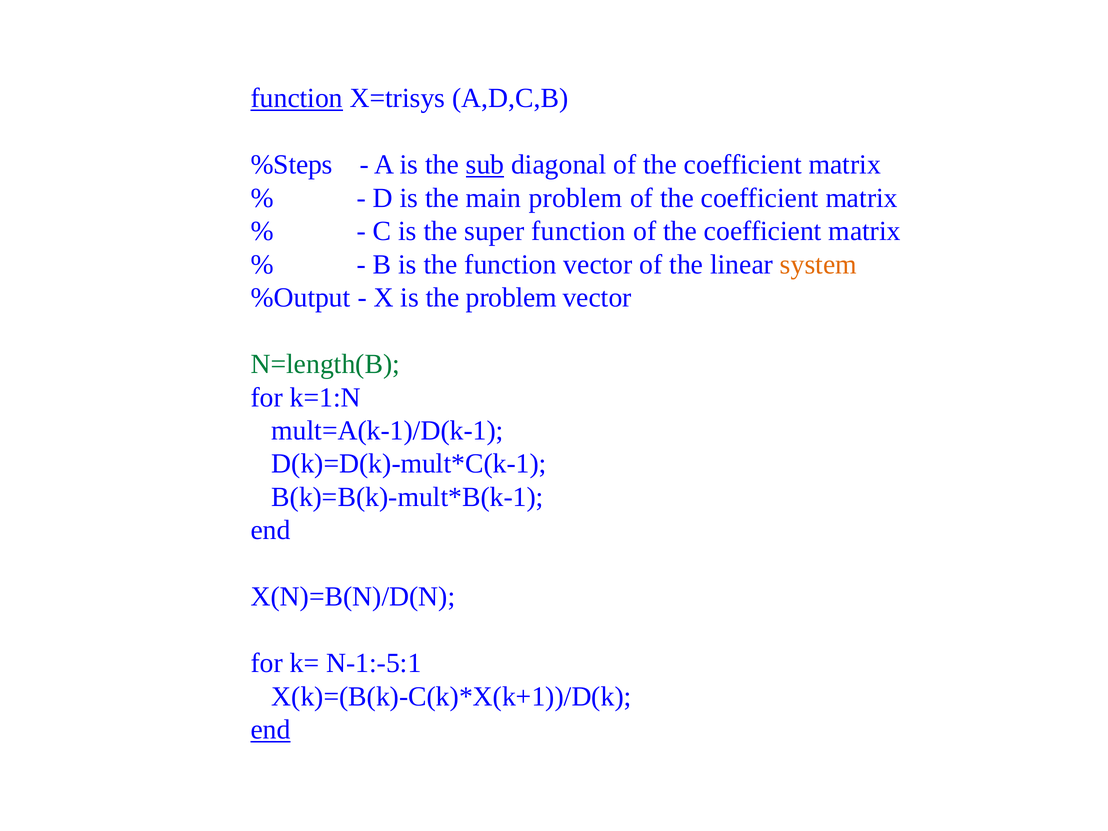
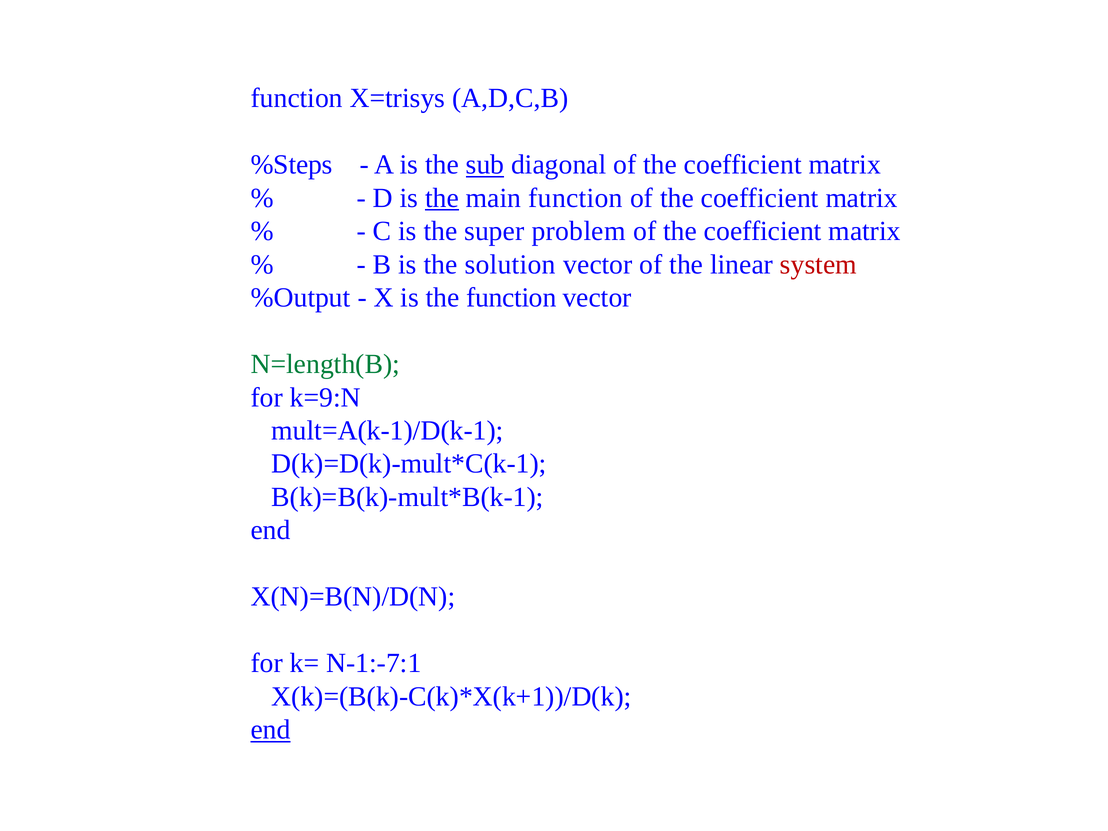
function underline: present -> none (297, 98)
the underline: none -> present (442, 198)
main problem: problem -> function (575, 198)
super function: function -> problem (579, 231)
the function: function -> solution (510, 264)
system colour: orange -> red (818, 264)
the problem: problem -> function (511, 298)
k=1:N: k=1:N -> k=9:N (325, 397)
N-1:-5:1: N-1:-5:1 -> N-1:-7:1 (374, 663)
